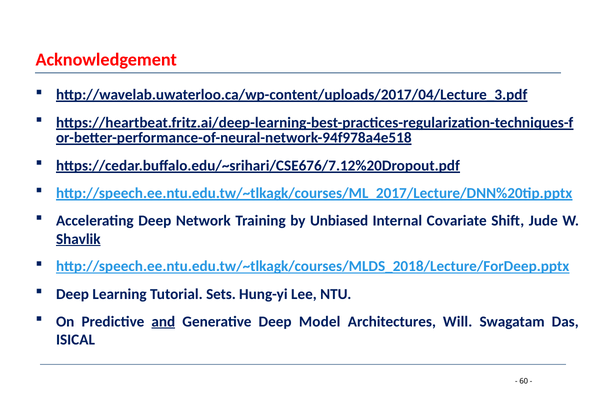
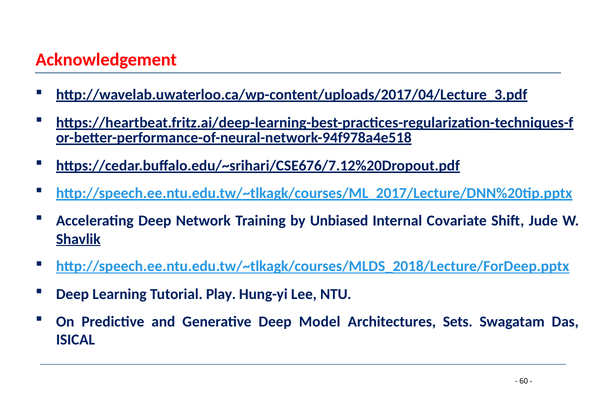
Sets: Sets -> Play (221, 294)
and underline: present -> none (163, 321)
Will: Will -> Sets (458, 321)
